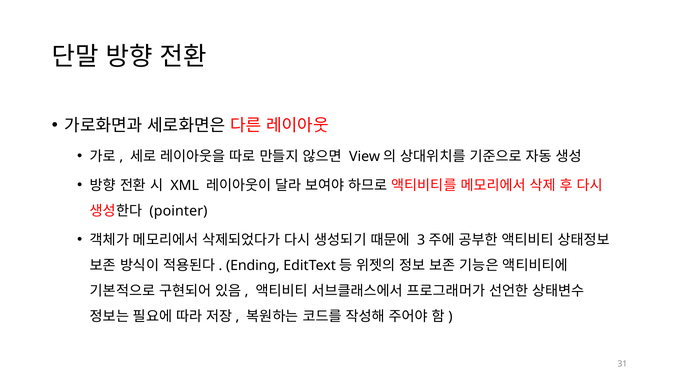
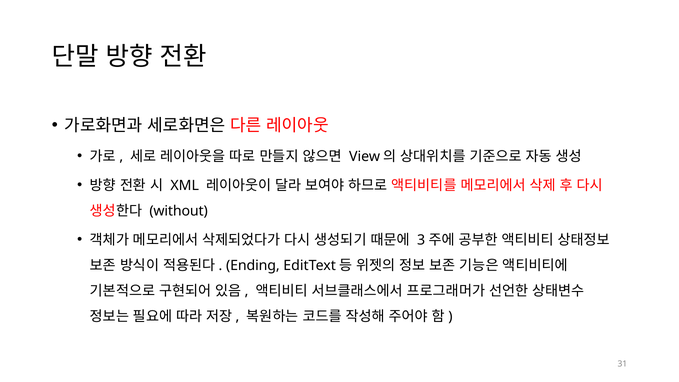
pointer: pointer -> without (179, 211)
